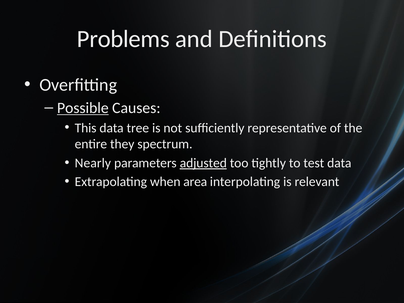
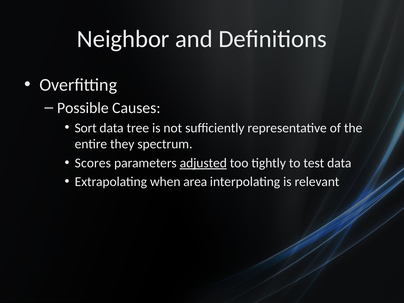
Problems: Problems -> Neighbor (123, 39)
Possible underline: present -> none (83, 108)
This: This -> Sort (86, 128)
Nearly: Nearly -> Scores (93, 163)
